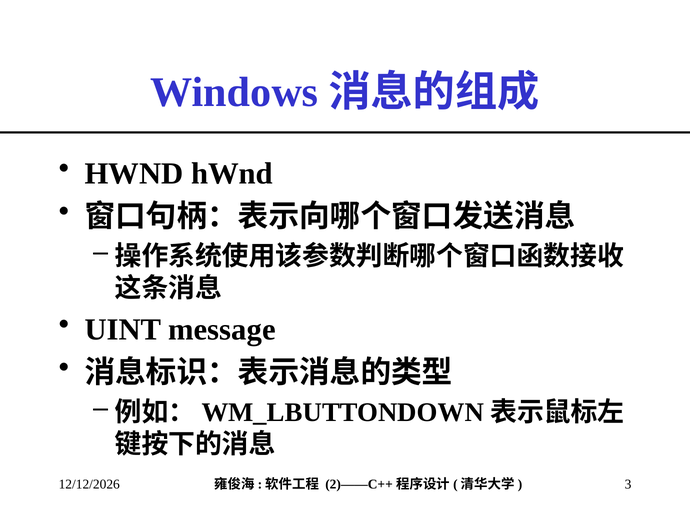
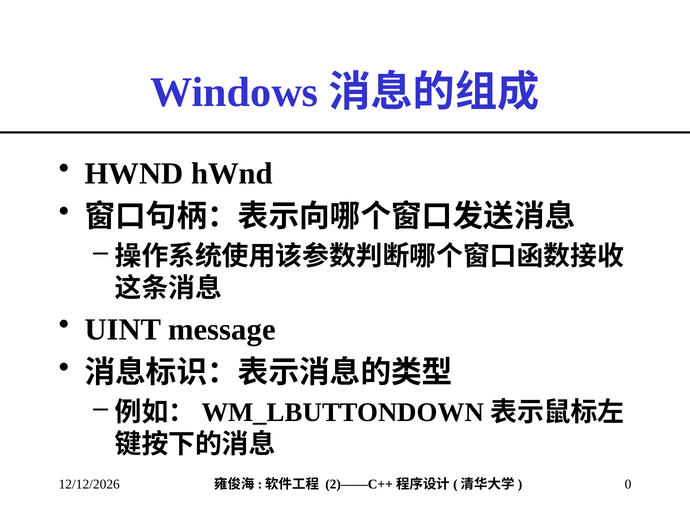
3: 3 -> 0 (628, 484)
